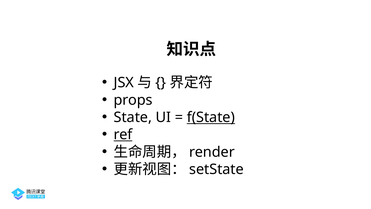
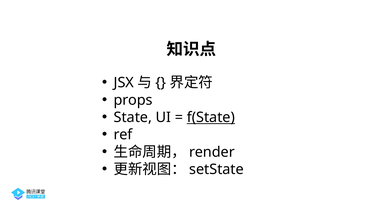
ref underline: present -> none (123, 135)
